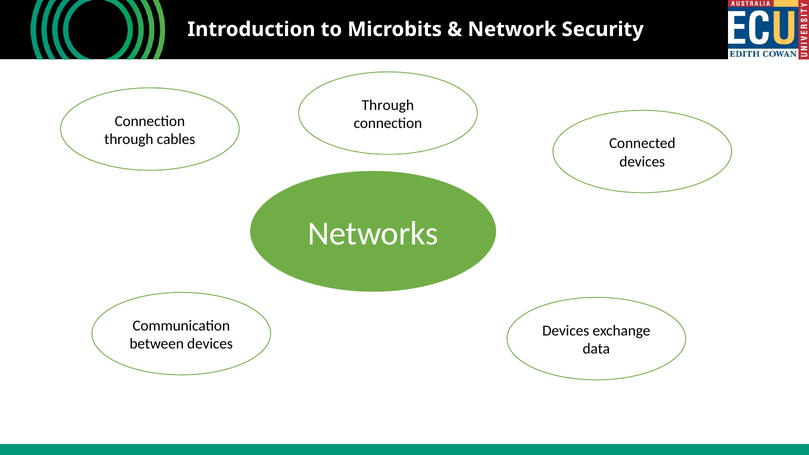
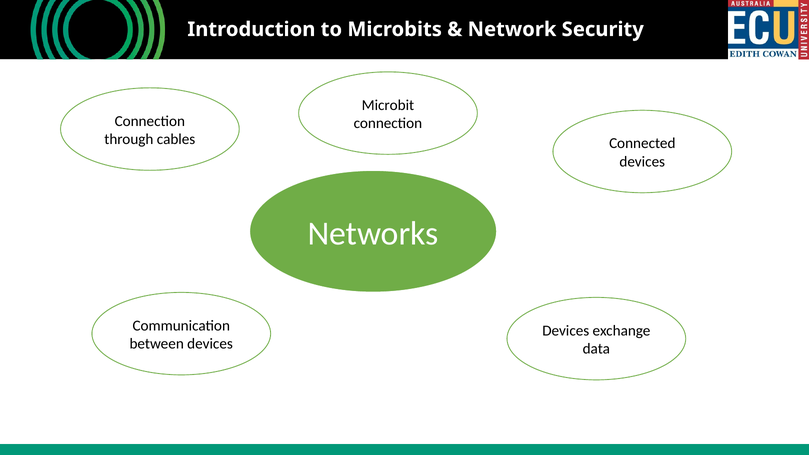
Through: Through -> Microbit (388, 105)
